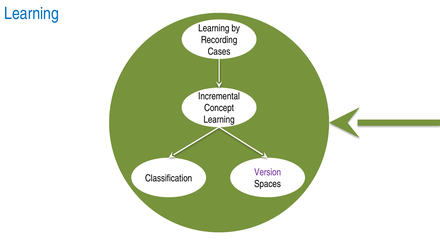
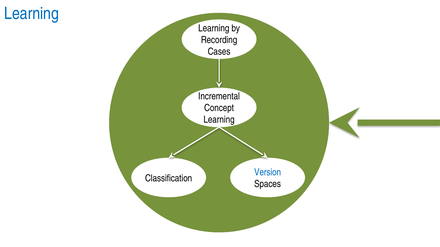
Version colour: purple -> blue (268, 173)
